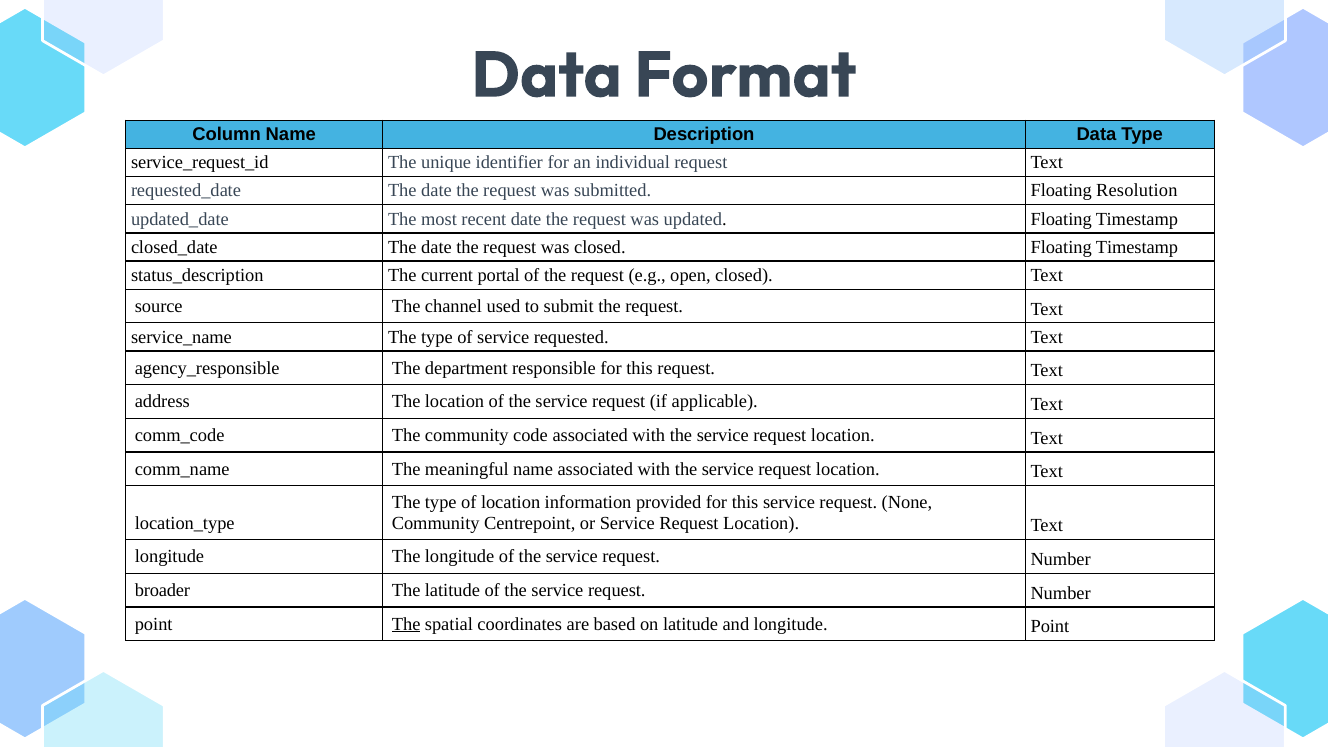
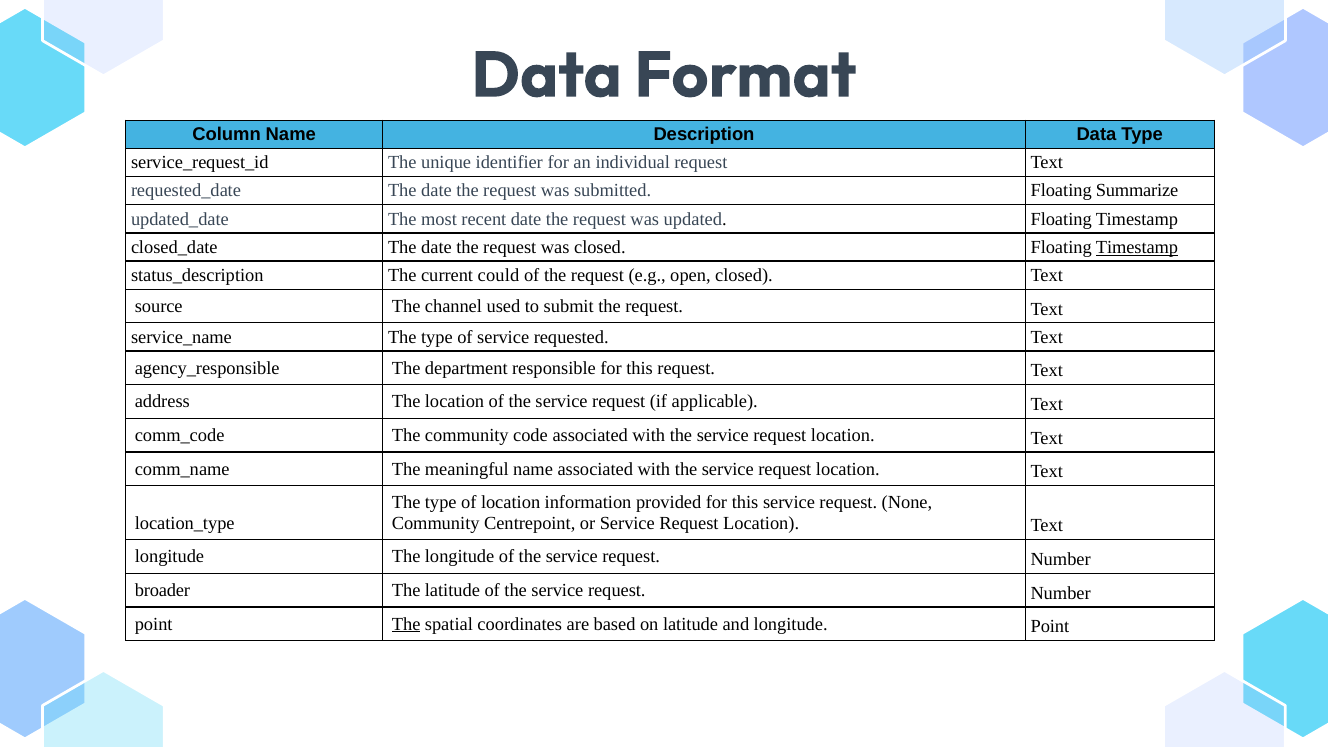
Resolution: Resolution -> Summarize (1137, 191)
Timestamp underline: none -> present (1137, 247)
portal: portal -> could (499, 275)
